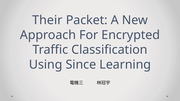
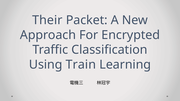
Since: Since -> Train (81, 65)
